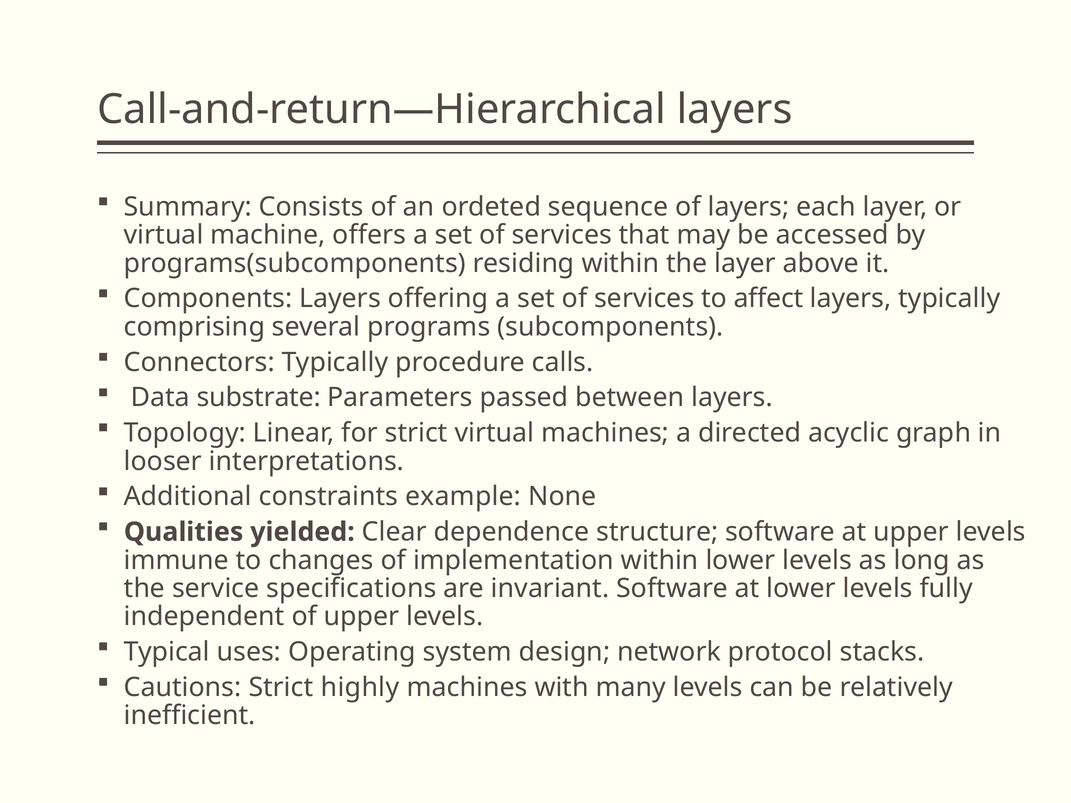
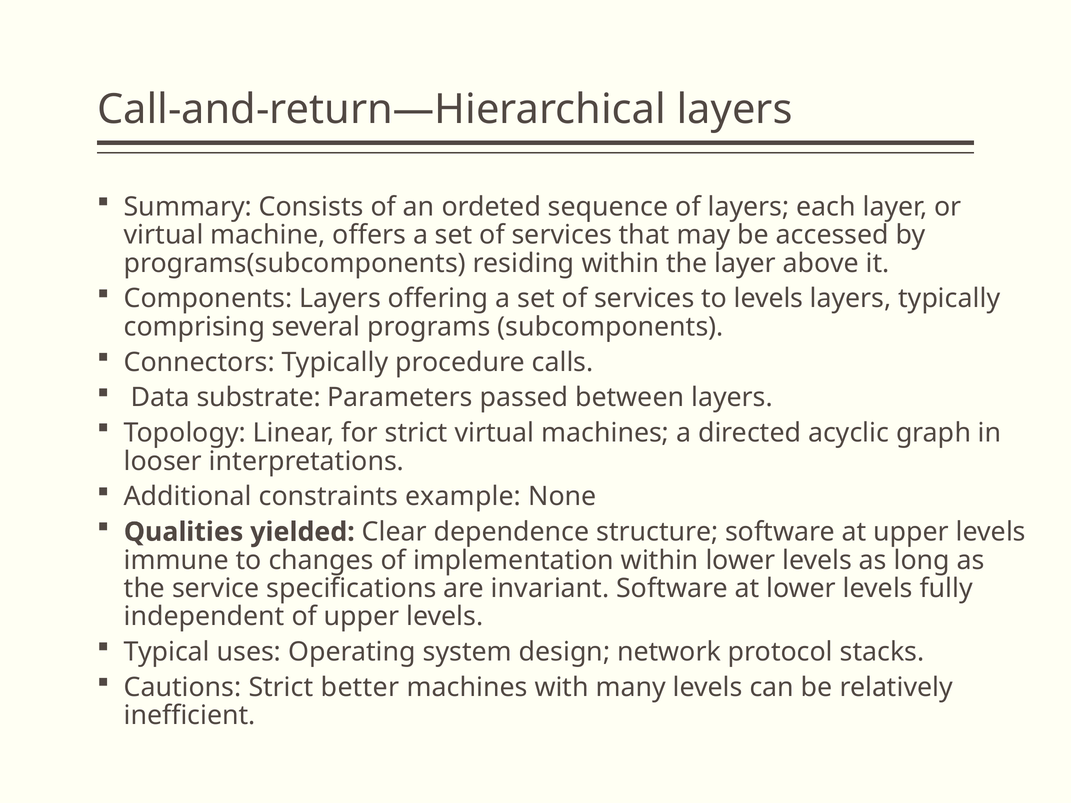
to affect: affect -> levels (769, 299)
highly: highly -> better (360, 688)
